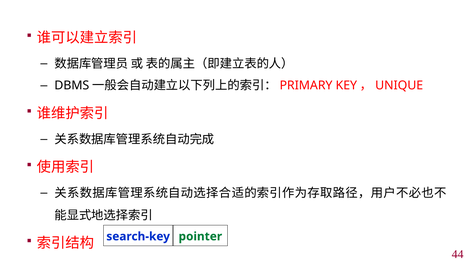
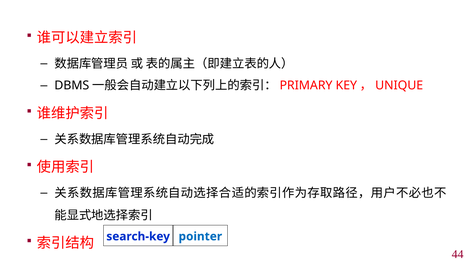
pointer colour: green -> blue (200, 236)
